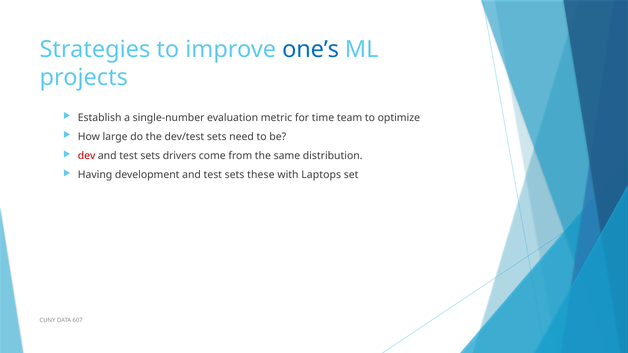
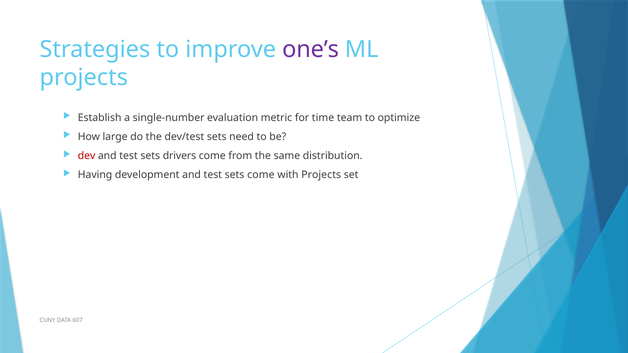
one’s colour: blue -> purple (311, 50)
sets these: these -> come (261, 175)
with Laptops: Laptops -> Projects (321, 175)
